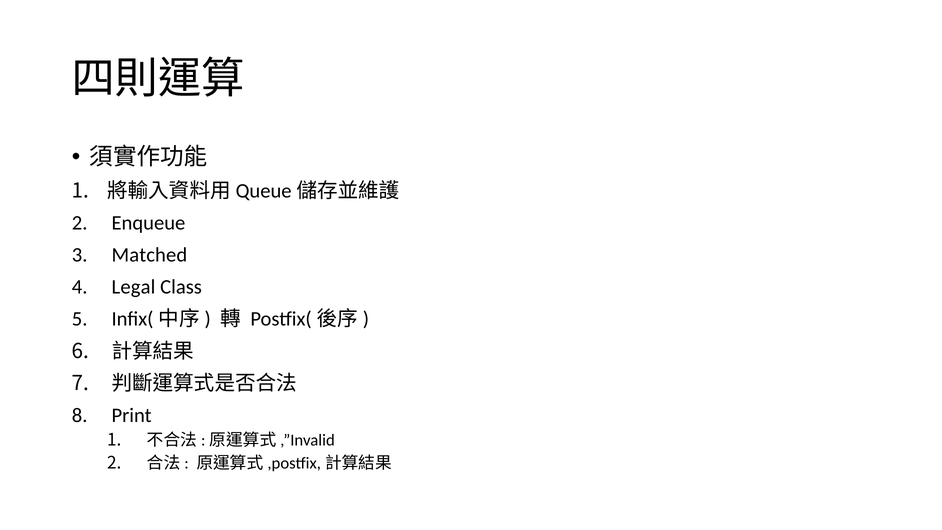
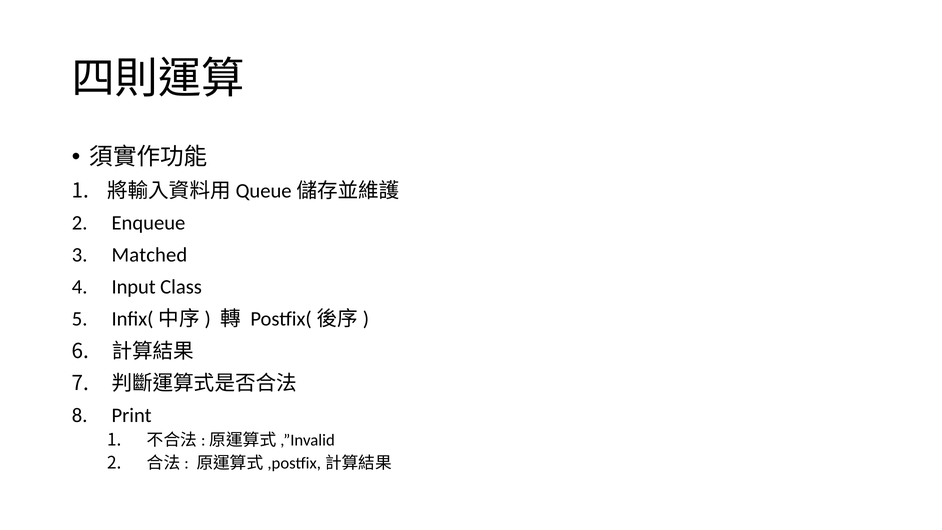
Legal: Legal -> Input (134, 287)
